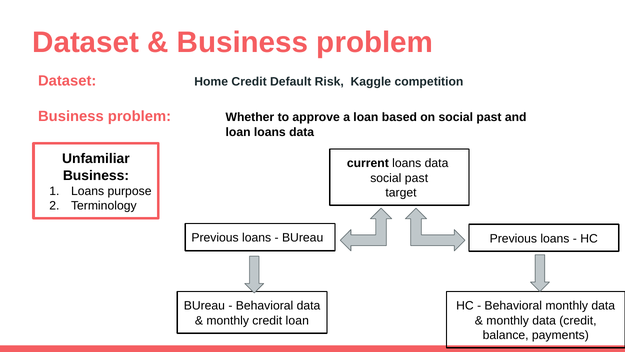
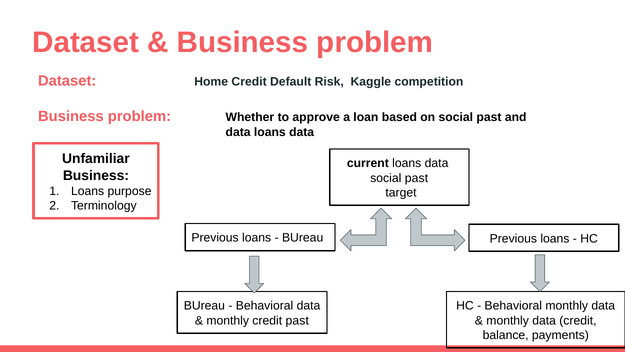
loan: loan -> data (238, 132)
credit loan: loan -> past (297, 320)
